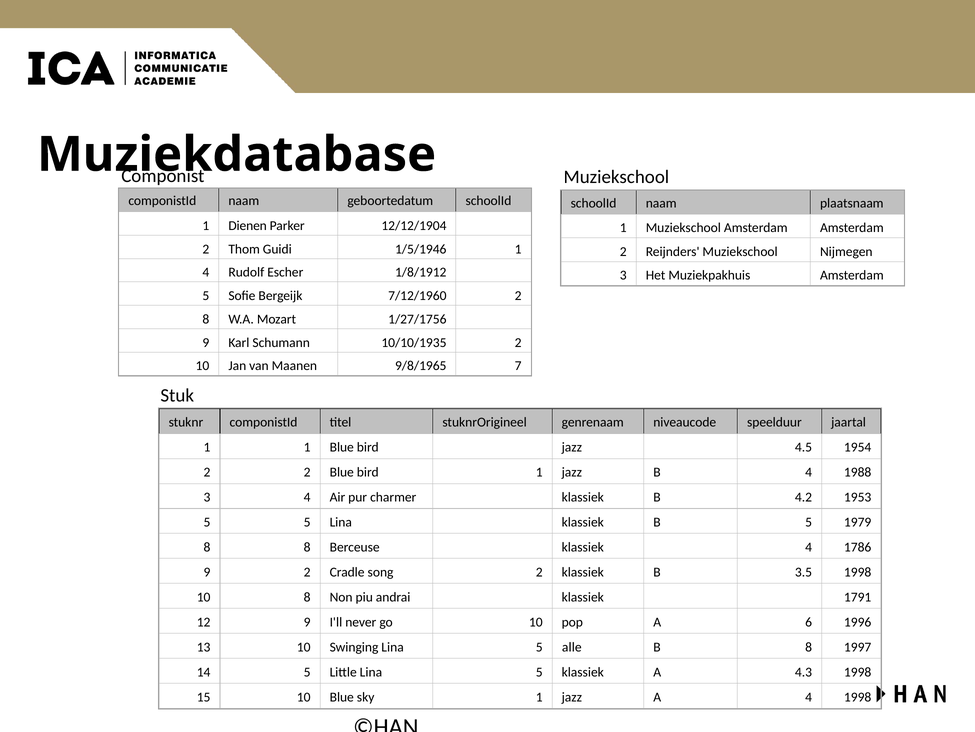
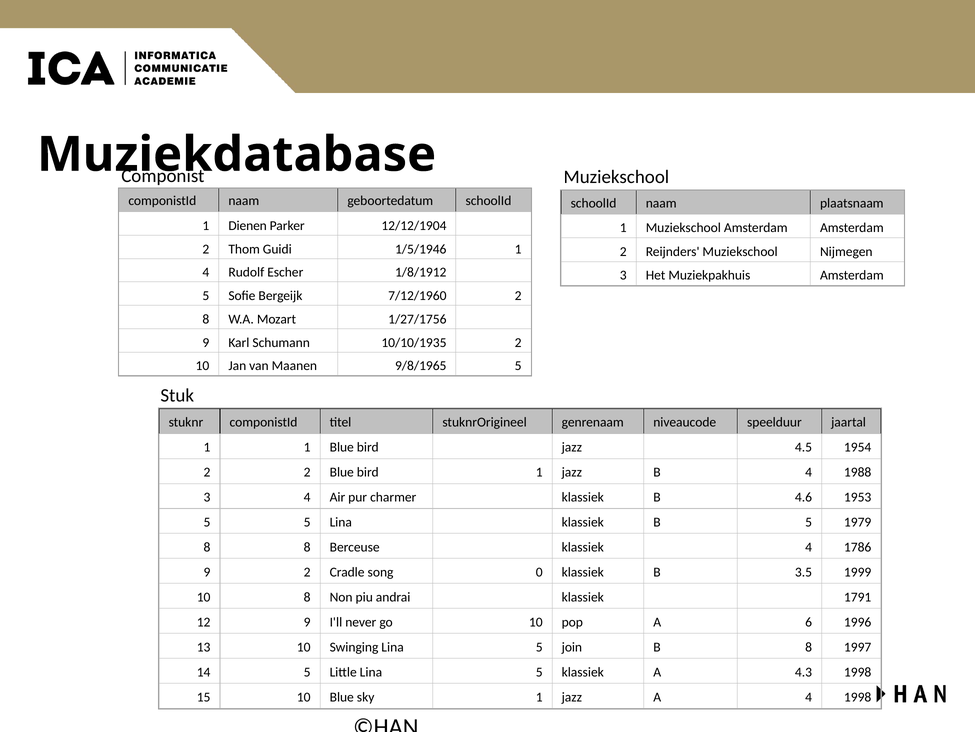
9/8/1965 7: 7 -> 5 (518, 366)
4.2: 4.2 -> 4.6 (803, 497)
song 2: 2 -> 0 (539, 572)
3.5 1998: 1998 -> 1999 (858, 572)
alle: alle -> join (572, 647)
